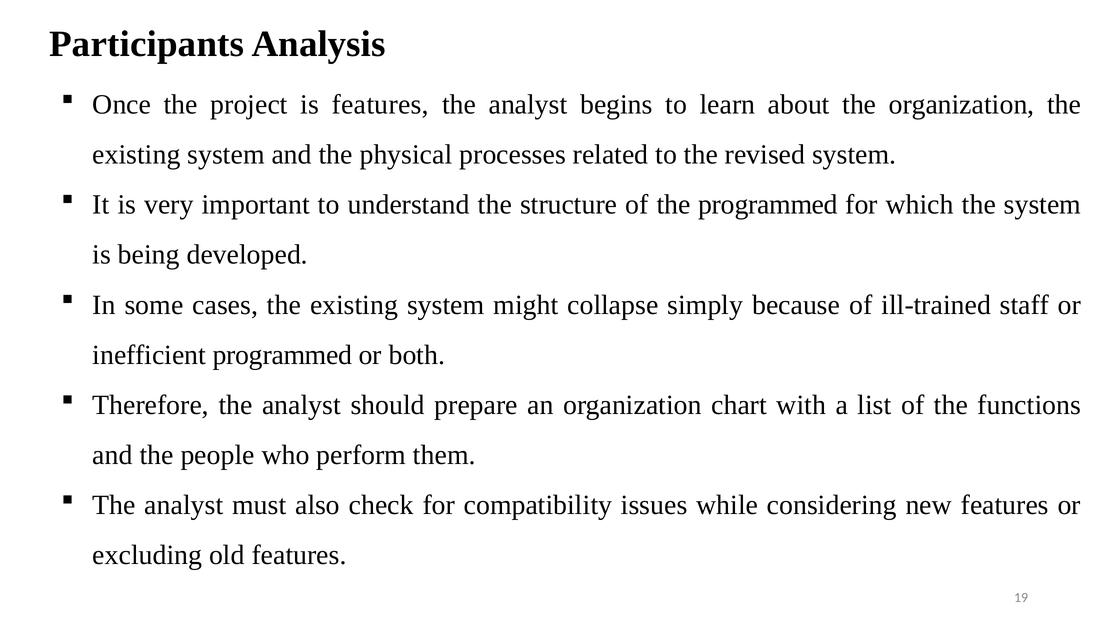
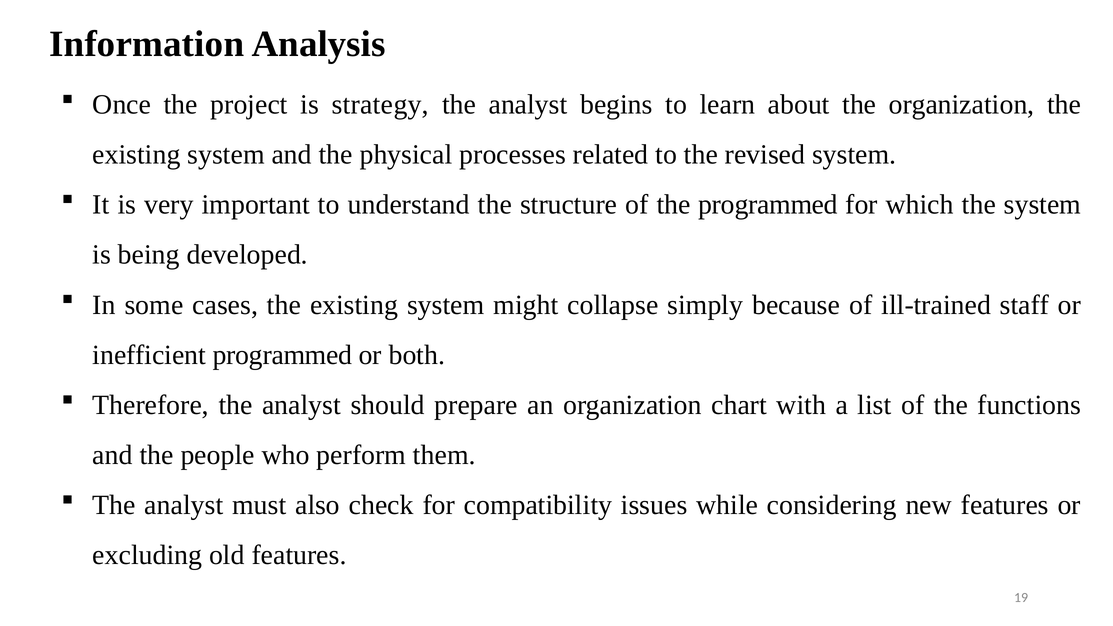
Participants: Participants -> Information (147, 44)
is features: features -> strategy (380, 105)
